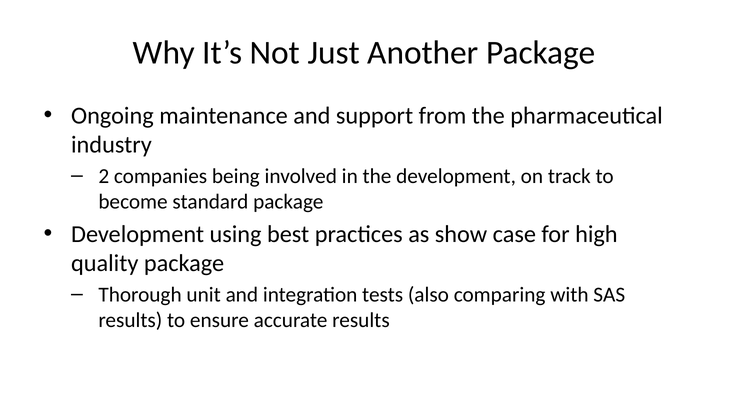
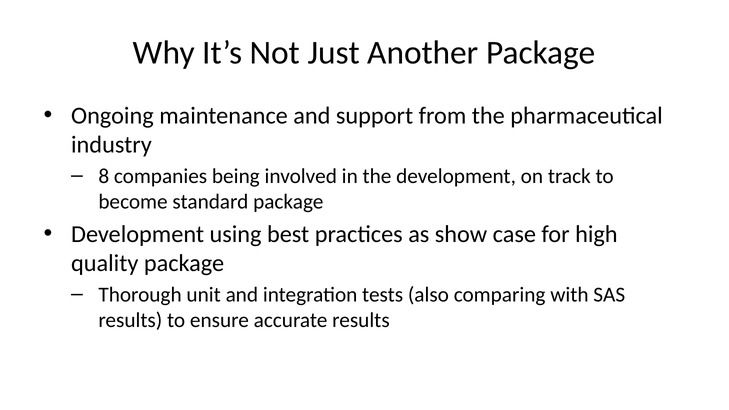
2: 2 -> 8 (104, 176)
